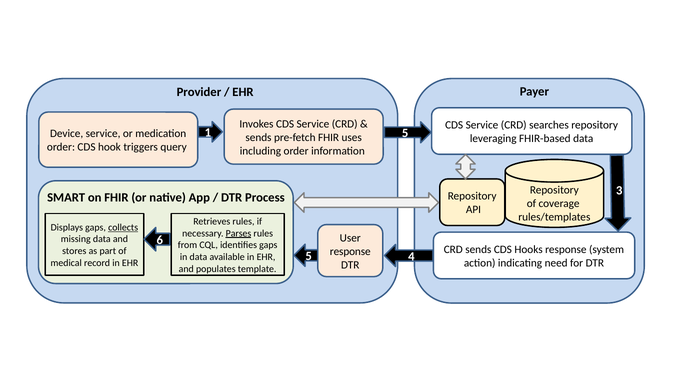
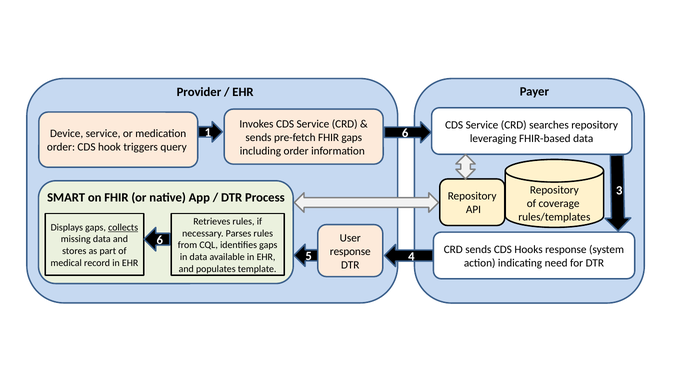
1 5: 5 -> 6 (405, 133)
FHIR uses: uses -> gaps (352, 137)
Parses underline: present -> none (239, 233)
